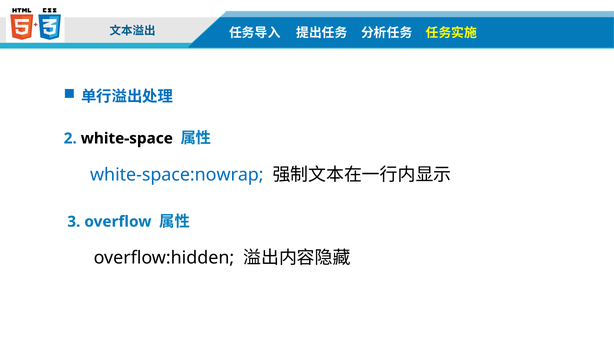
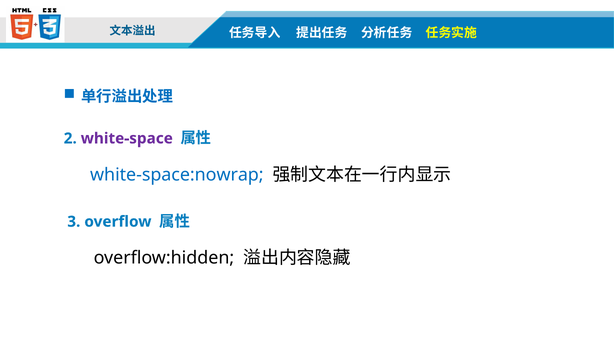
white-space colour: black -> purple (127, 139)
